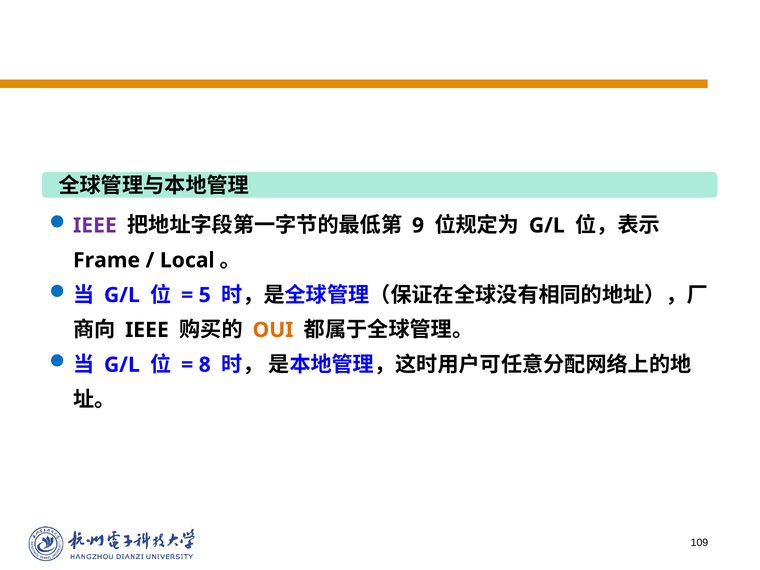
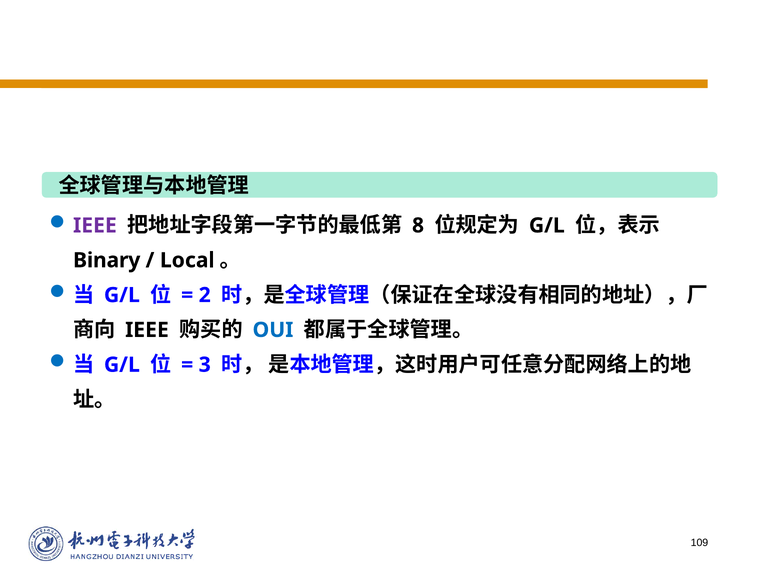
9: 9 -> 8 (418, 225)
Frame: Frame -> Binary (107, 260)
5: 5 -> 2 (205, 295)
OUI colour: orange -> blue (273, 330)
8: 8 -> 3 (205, 365)
